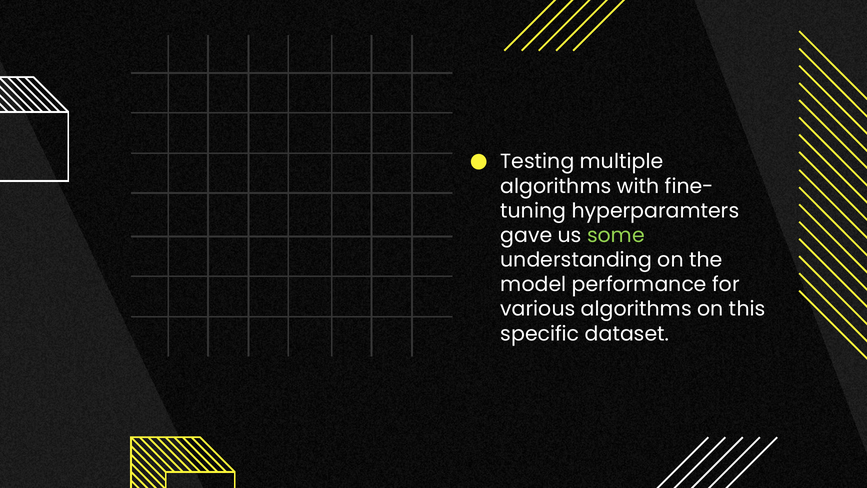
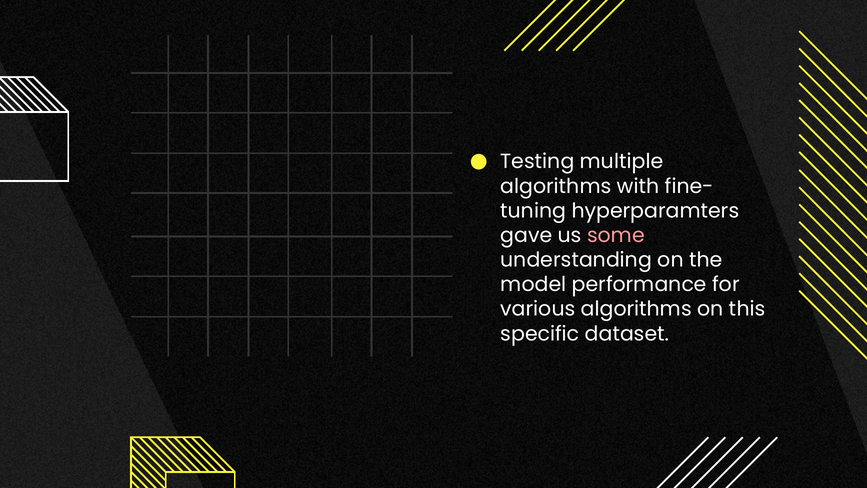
some colour: light green -> pink (616, 235)
